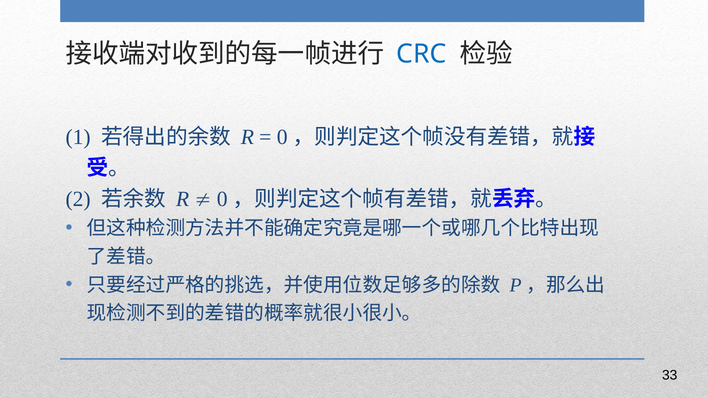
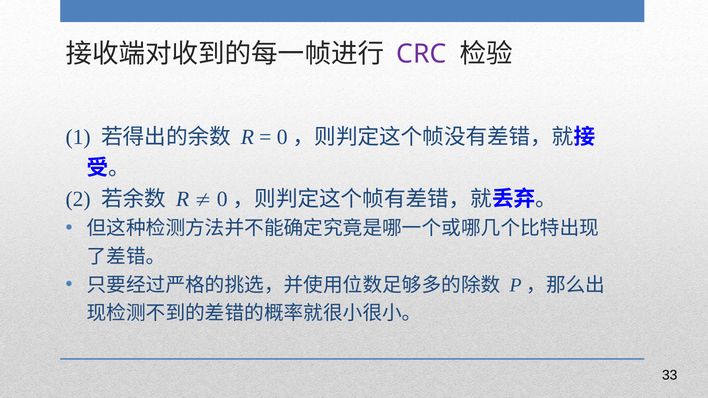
CRC colour: blue -> purple (421, 54)
